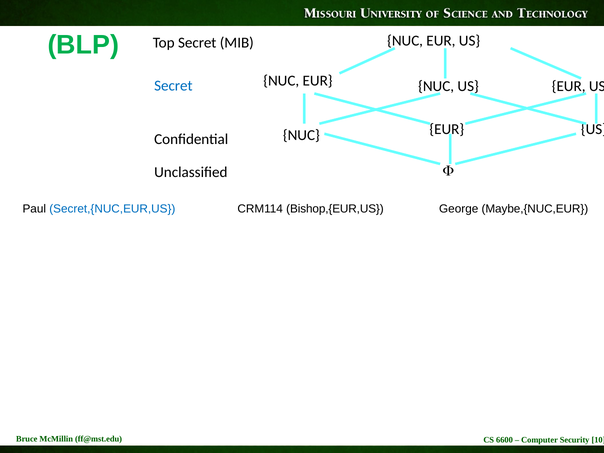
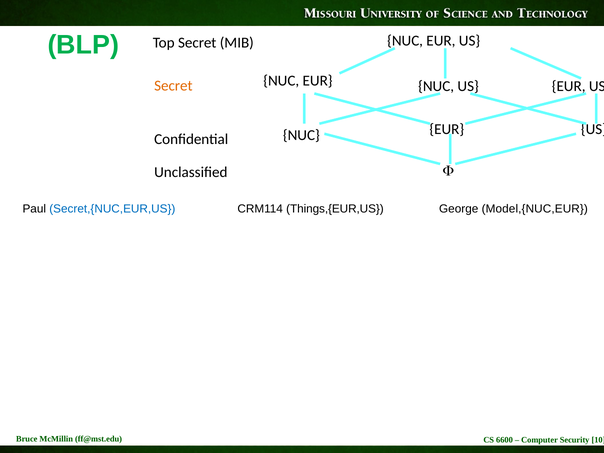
Secret colour: blue -> orange (173, 86)
Bishop,{EUR,US: Bishop,{EUR,US -> Things,{EUR,US (335, 209)
Maybe,{NUC,EUR: Maybe,{NUC,EUR -> Model,{NUC,EUR (535, 209)
